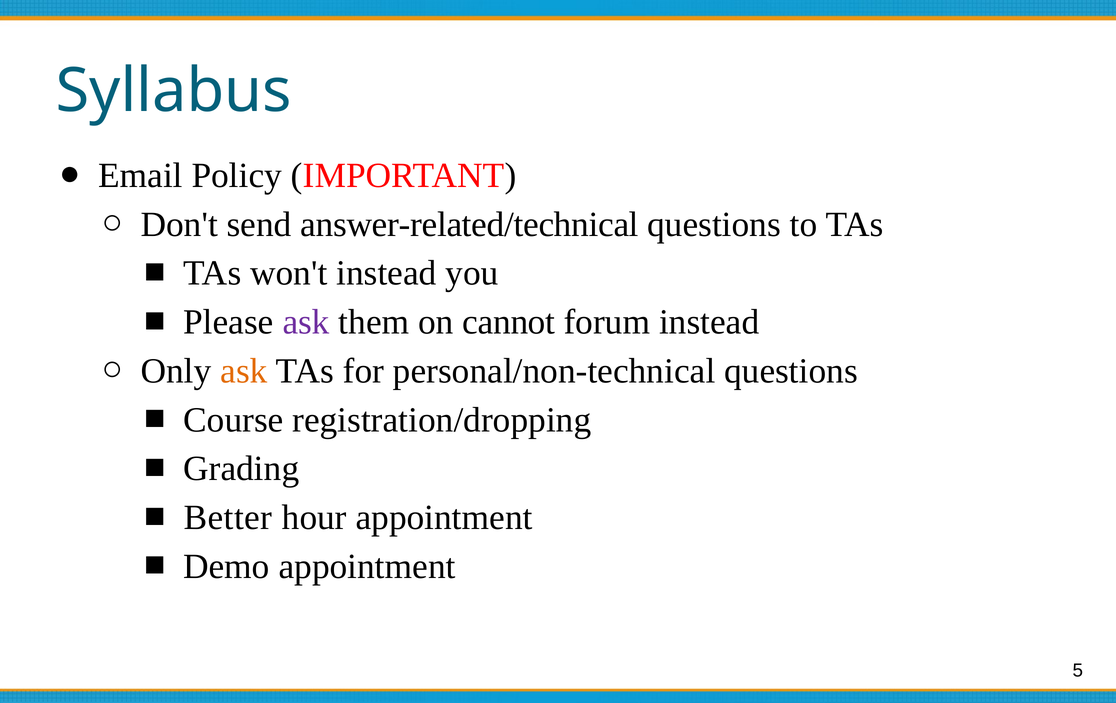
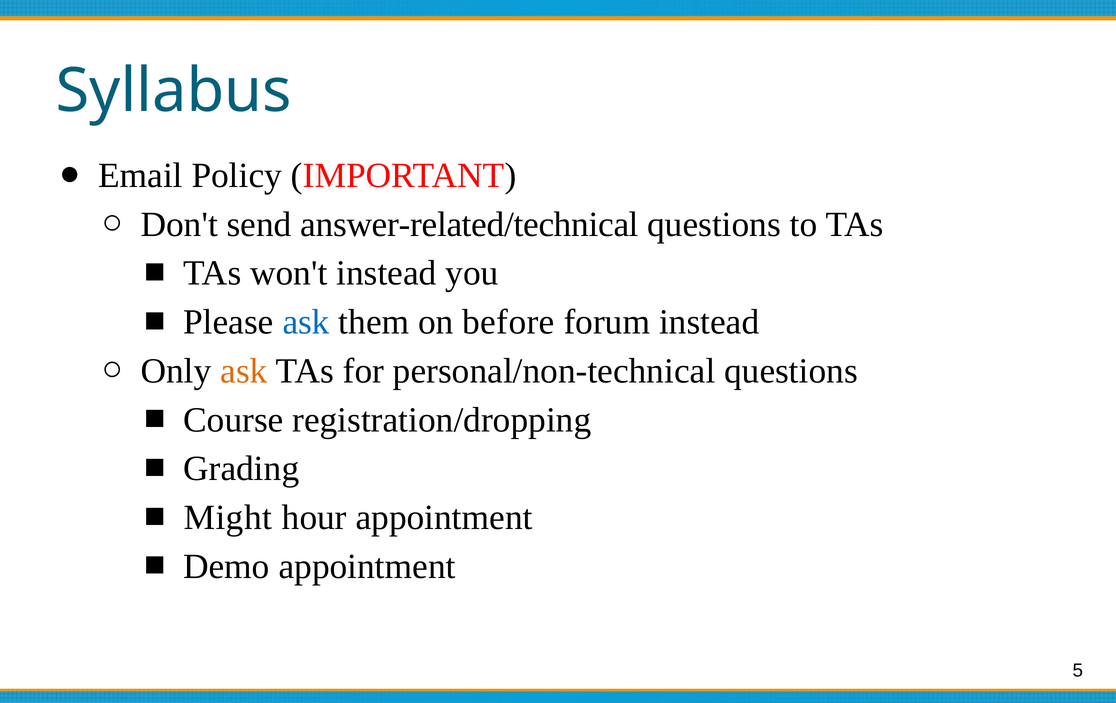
ask colour: purple -> blue (306, 322)
cannot: cannot -> before (508, 322)
Better: Better -> Might (228, 518)
